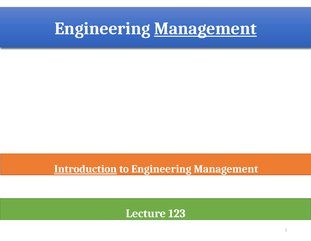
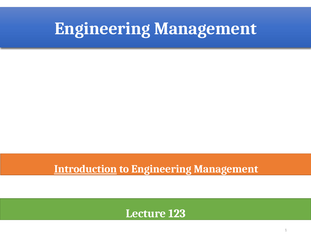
Management underline: present -> none (205, 29)
